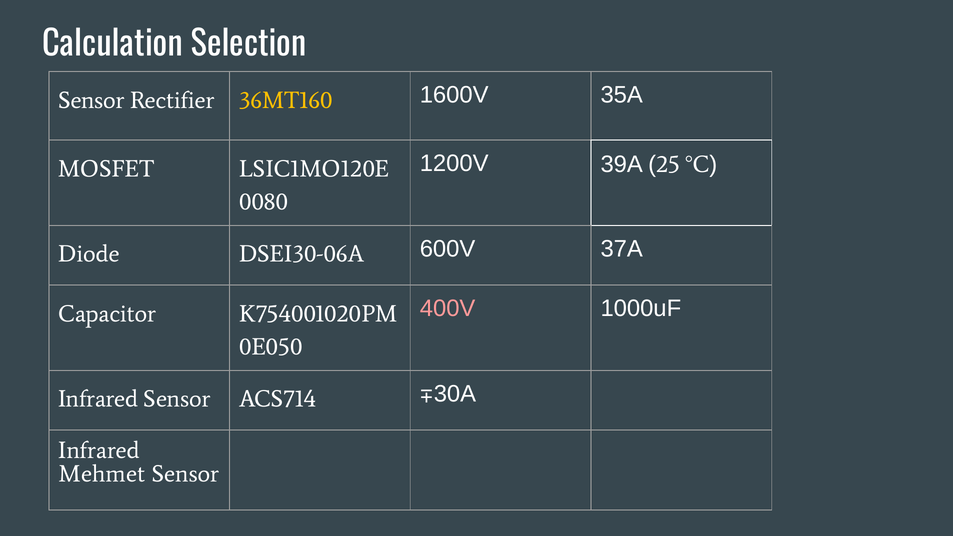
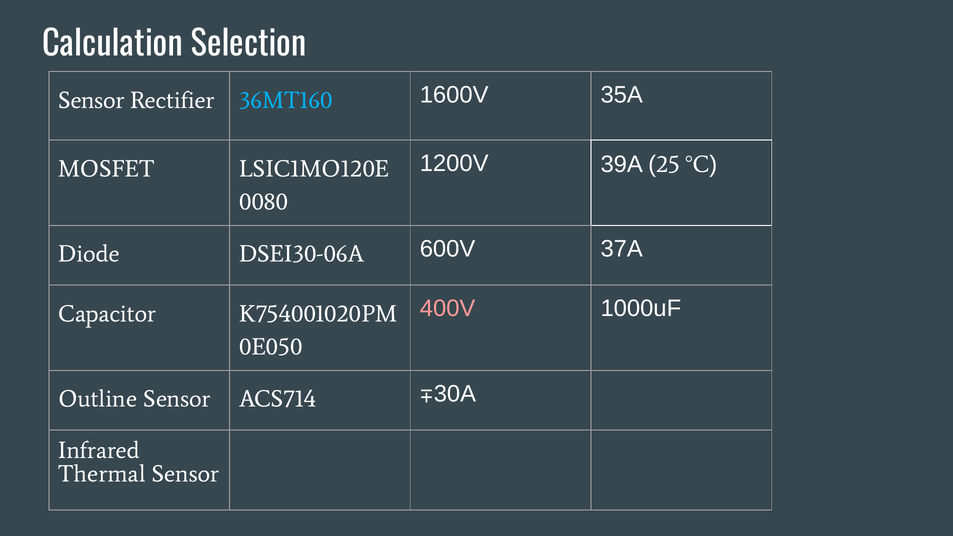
36MT160 colour: yellow -> light blue (286, 100)
Infrared: Infrared -> Outline (98, 399)
Mehmet: Mehmet -> Thermal (102, 474)
